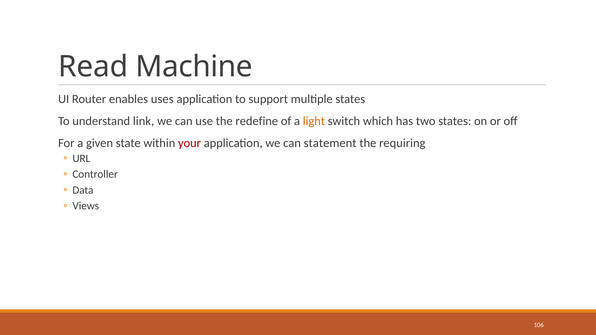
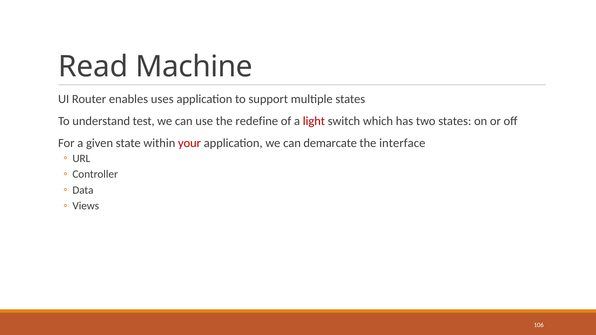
link: link -> test (144, 121)
light colour: orange -> red (314, 121)
statement: statement -> demarcate (330, 143)
requiring: requiring -> interface (402, 143)
